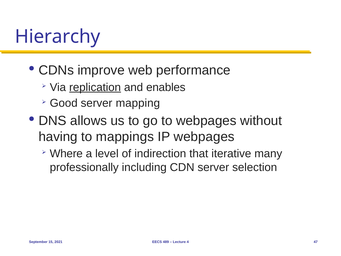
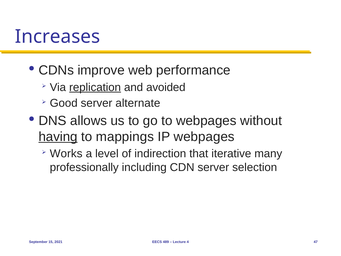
Hierarchy: Hierarchy -> Increases (58, 37)
enables: enables -> avoided (166, 87)
mapping: mapping -> alternate (138, 103)
having underline: none -> present (58, 137)
Where: Where -> Works (66, 154)
